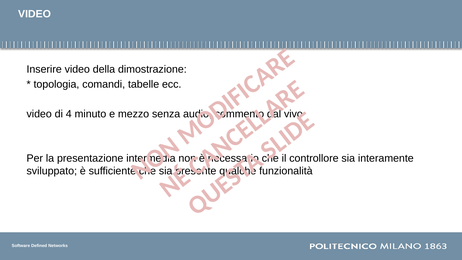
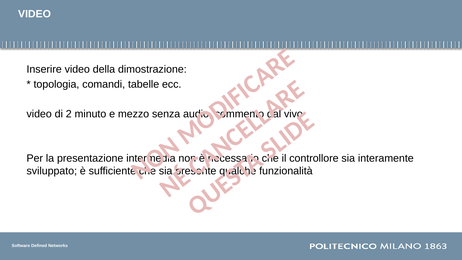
4: 4 -> 2 (69, 114)
